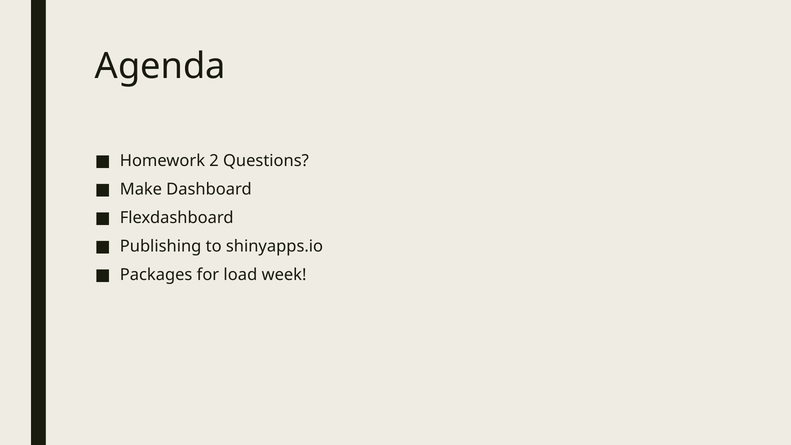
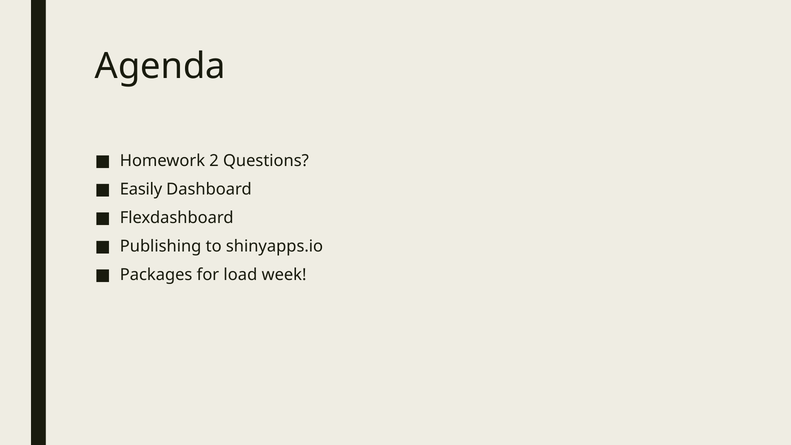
Make: Make -> Easily (141, 189)
